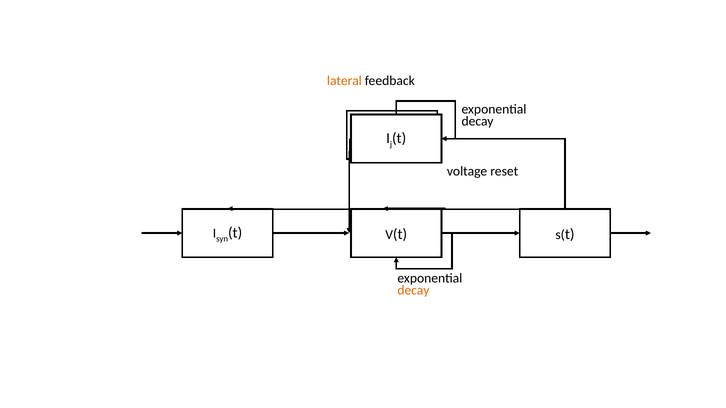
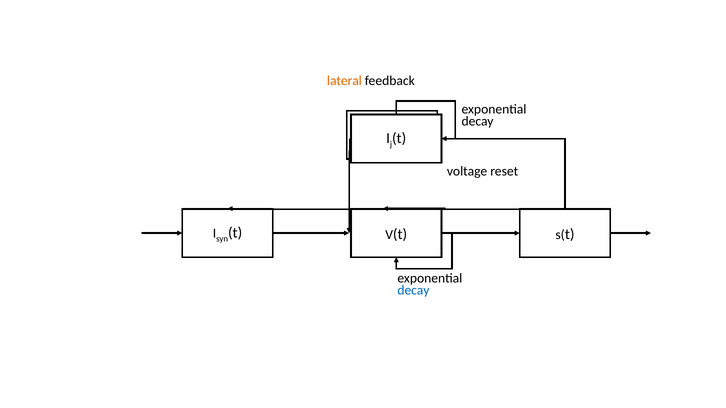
decay colour: orange -> blue (413, 291)
